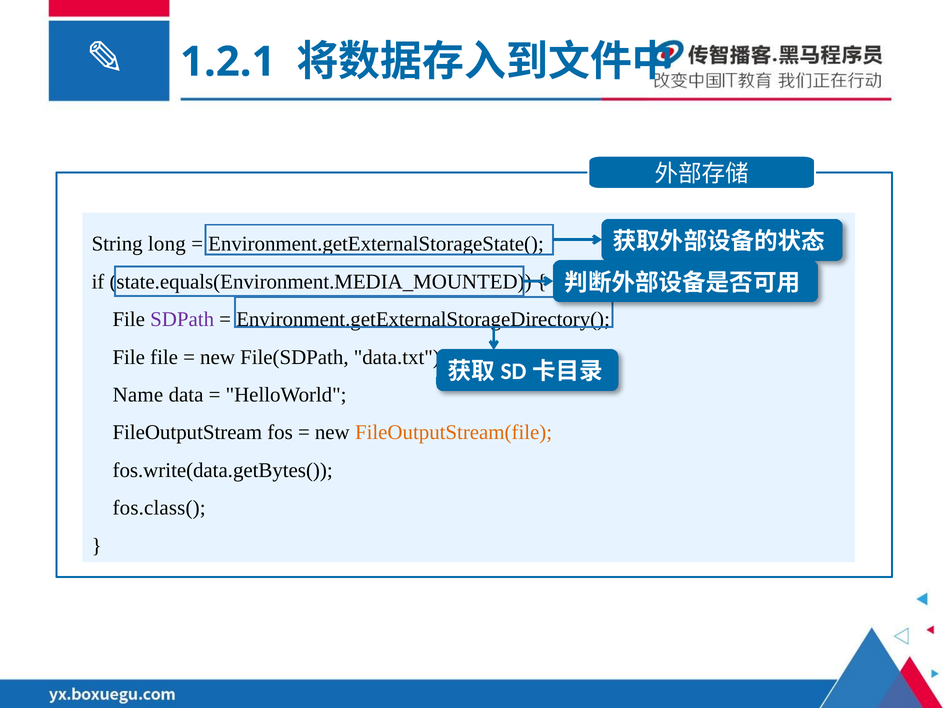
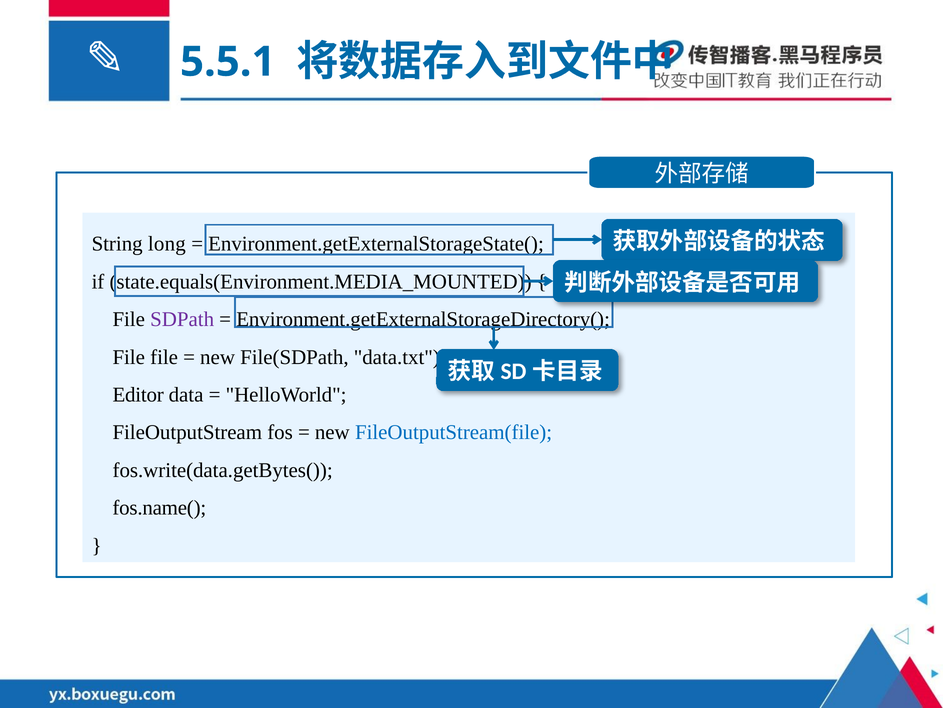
1.2.1: 1.2.1 -> 5.5.1 (228, 62)
Name: Name -> Editor (138, 394)
FileOutputStream(file colour: orange -> blue (454, 432)
fos.class(: fos.class( -> fos.name( (159, 507)
